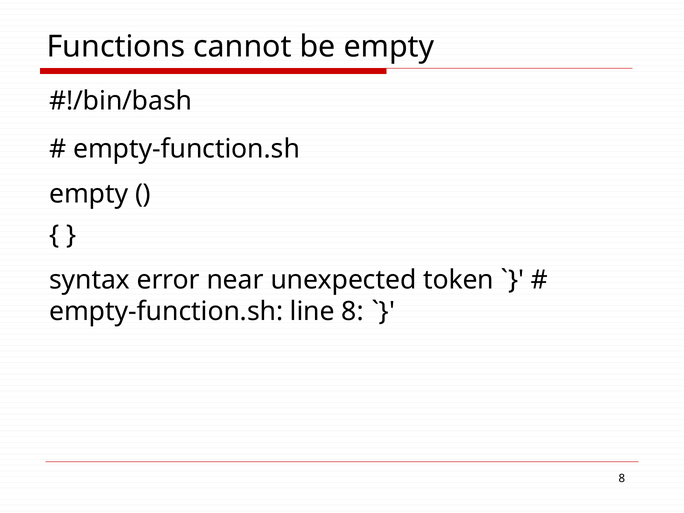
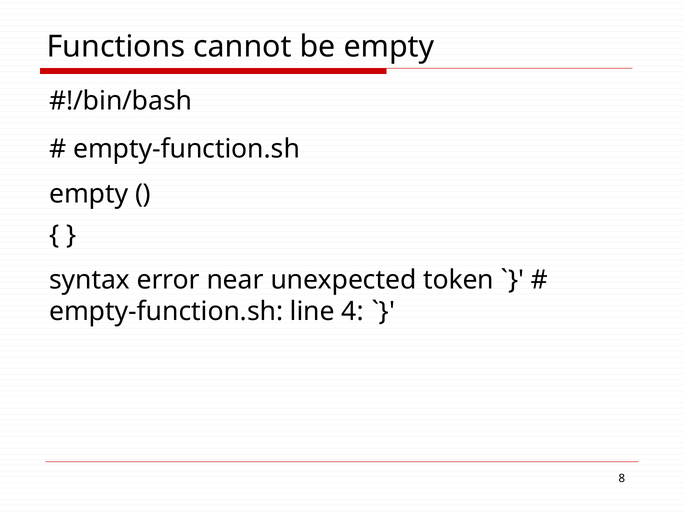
line 8: 8 -> 4 (353, 312)
